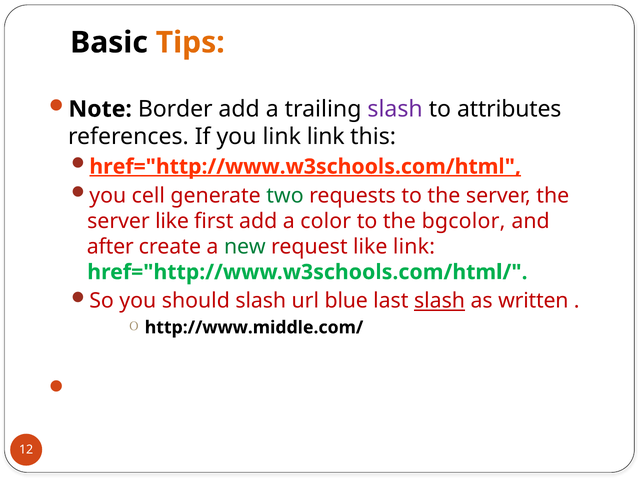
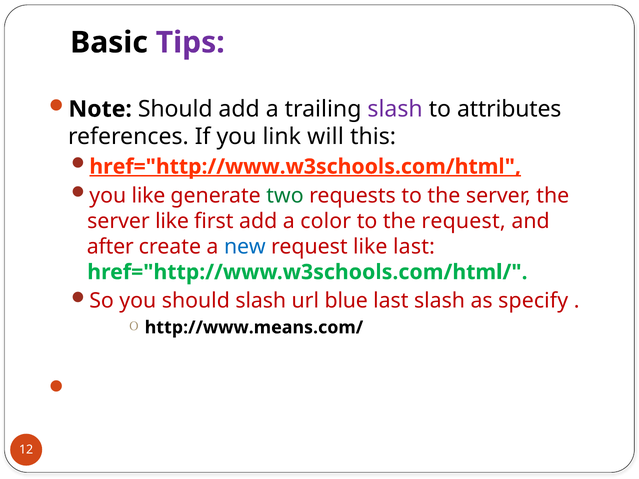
Tips colour: orange -> purple (190, 43)
Note Border: Border -> Should (175, 109)
link link: link -> will (325, 137)
you cell: cell -> like (148, 196)
the bgcolor: bgcolor -> request (464, 221)
new colour: green -> blue (245, 247)
like link: link -> last (414, 247)
slash underline: present -> none (440, 301)
written: written -> specify (533, 301)
http://www.middle.com/: http://www.middle.com/ -> http://www.means.com/ (254, 328)
